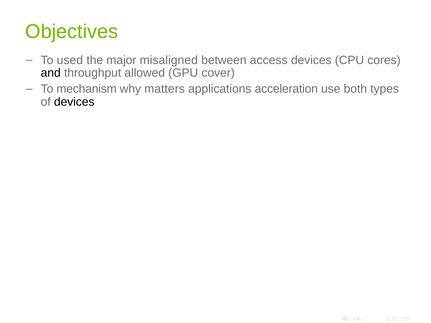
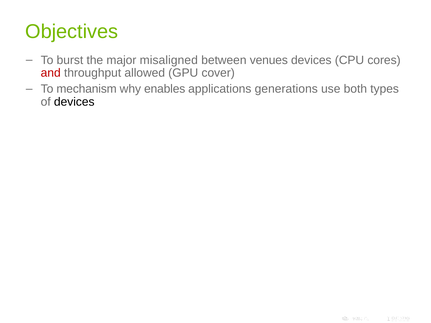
used: used -> burst (70, 60)
access: access -> venues (269, 60)
and colour: black -> red (51, 73)
matters: matters -> enables (165, 89)
acceleration: acceleration -> generations (286, 89)
